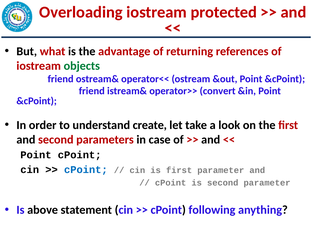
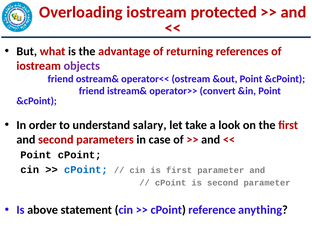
objects colour: green -> purple (82, 66)
create: create -> salary (150, 125)
following: following -> reference (212, 210)
